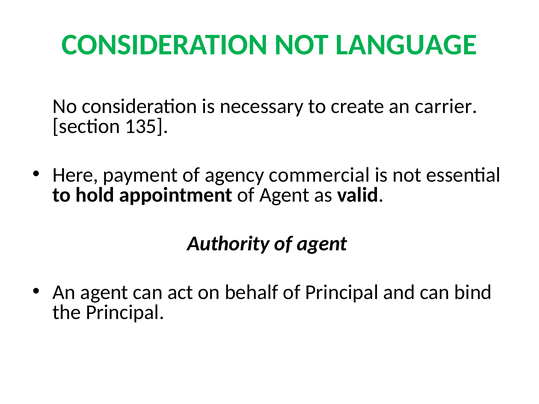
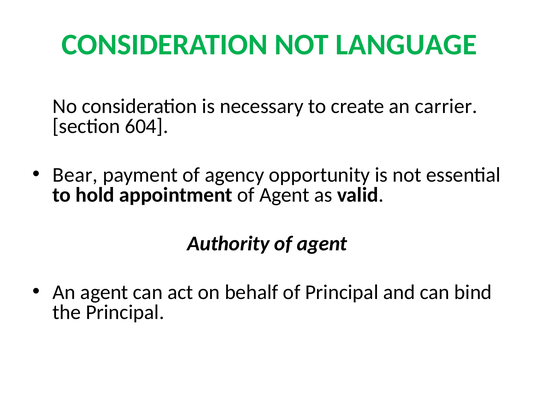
135: 135 -> 604 (147, 126)
Here: Here -> Bear (75, 175)
commercial: commercial -> opportunity (319, 175)
